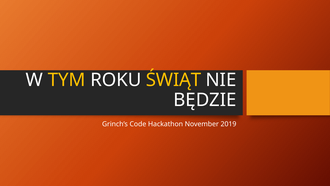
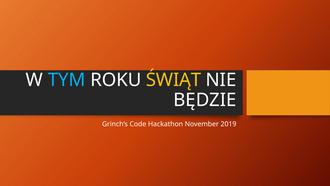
TYM colour: yellow -> light blue (67, 80)
